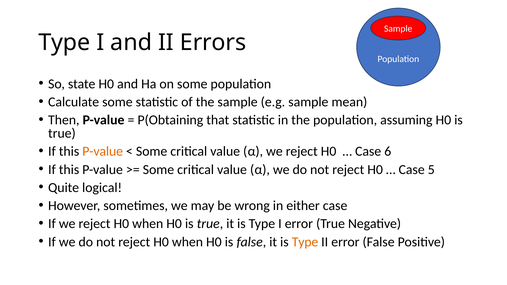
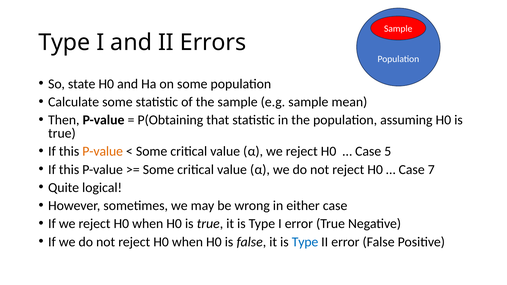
6: 6 -> 5 (388, 152)
5: 5 -> 7 (431, 170)
Type colour: orange -> blue (305, 242)
